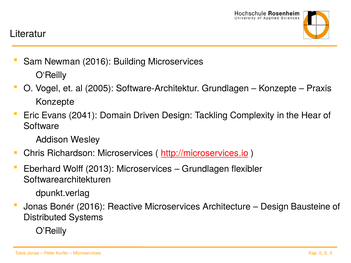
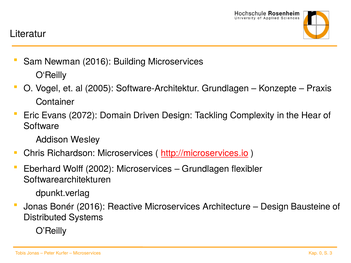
Konzepte: Konzepte -> Container (55, 102)
2041: 2041 -> 2072 (83, 116)
2013: 2013 -> 2002 (100, 169)
